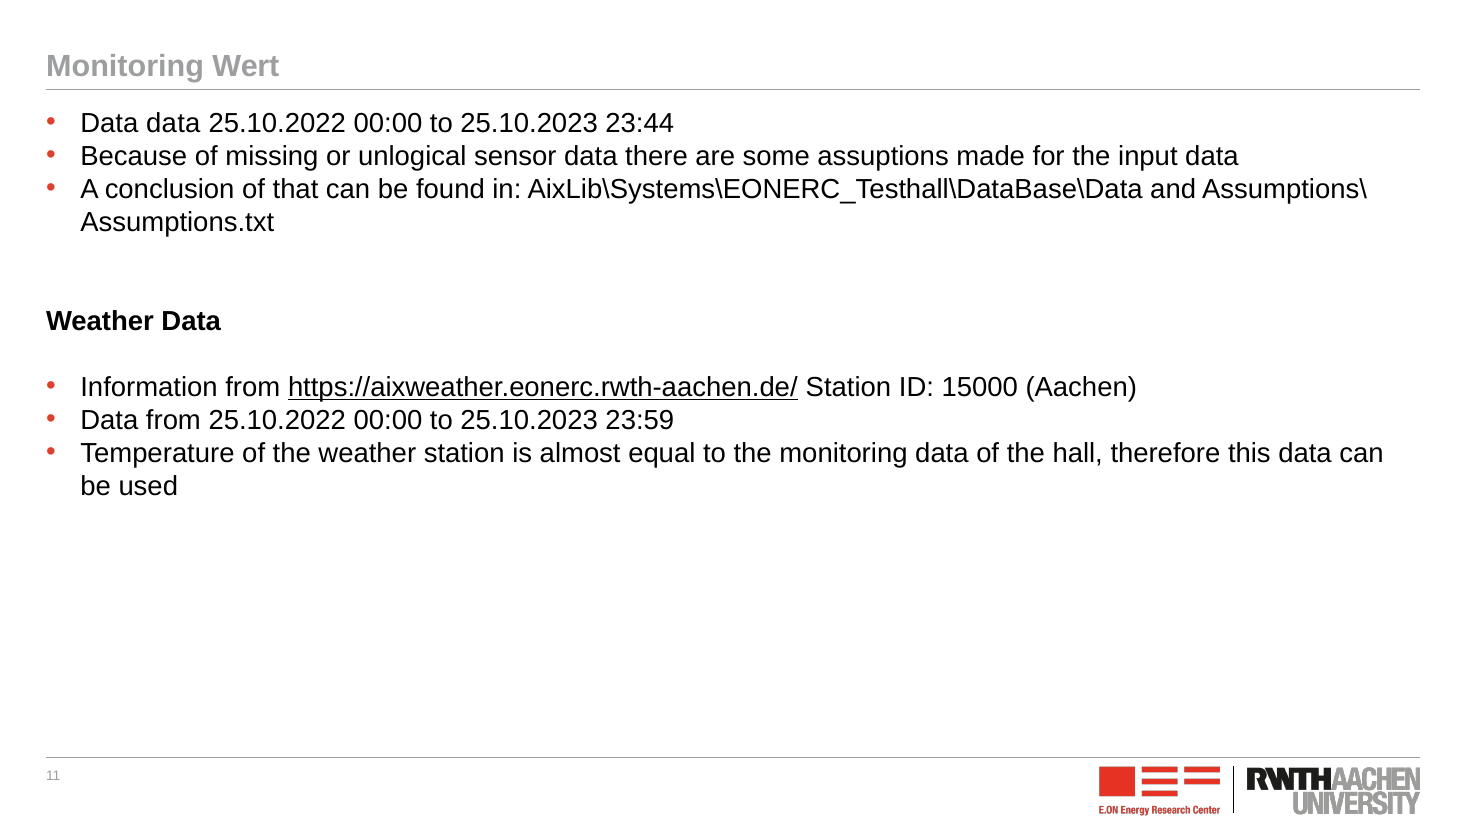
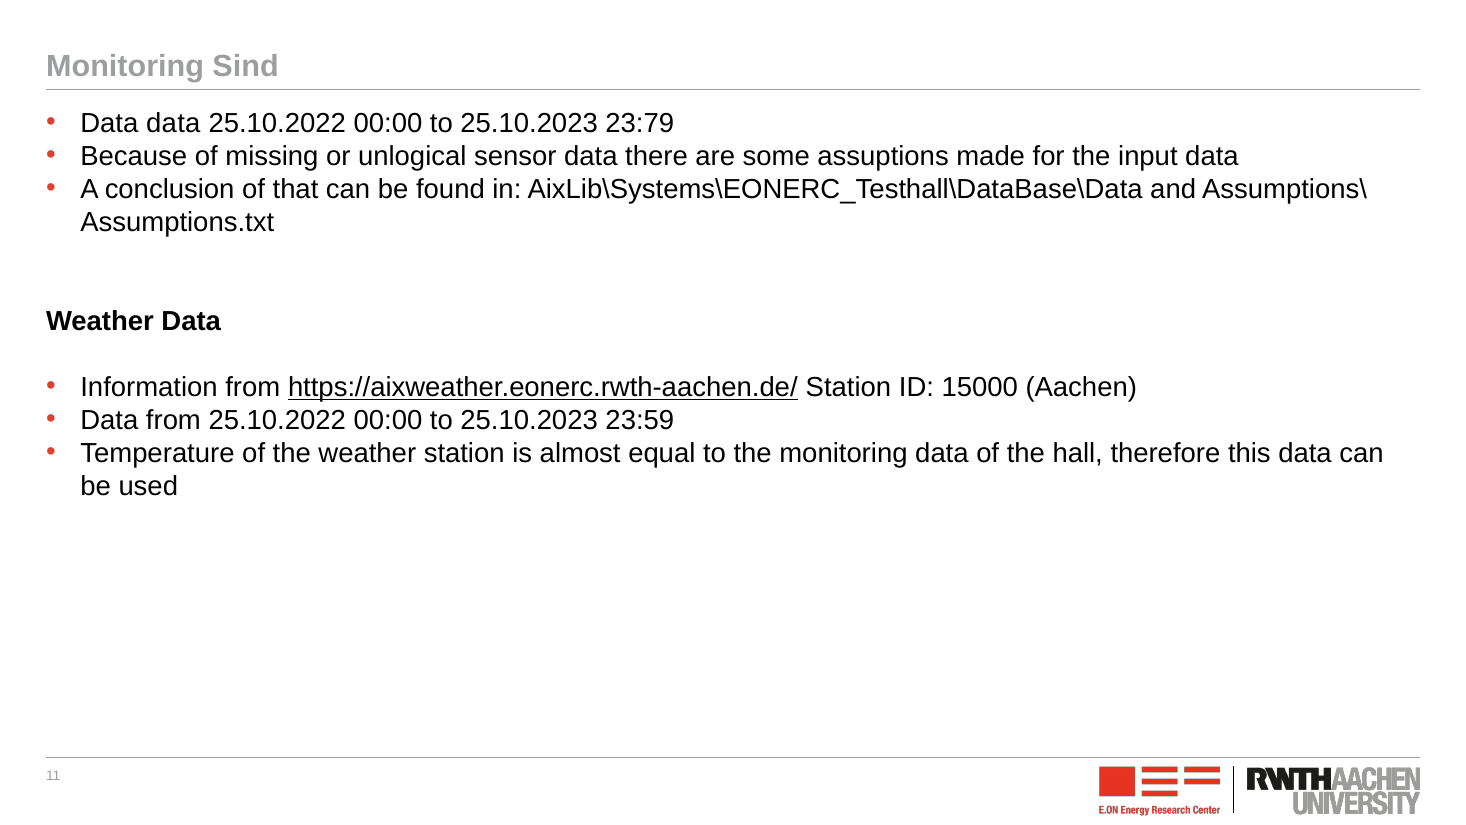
Wert: Wert -> Sind (246, 66)
23:44: 23:44 -> 23:79 (640, 123)
